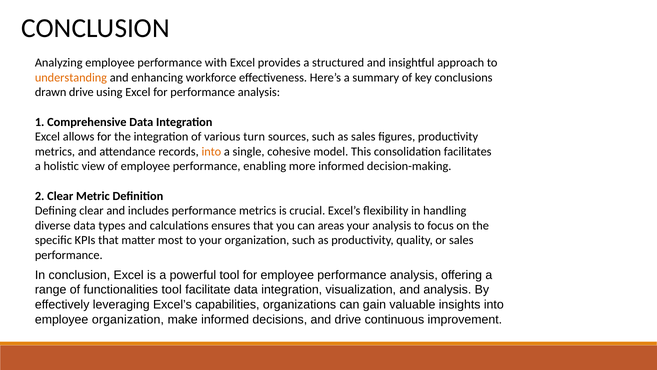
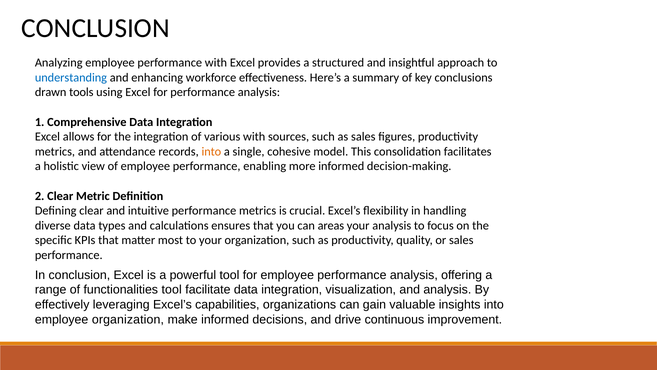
understanding colour: orange -> blue (71, 77)
drawn drive: drive -> tools (81, 92)
various turn: turn -> with (254, 137)
includes: includes -> intuitive (148, 210)
